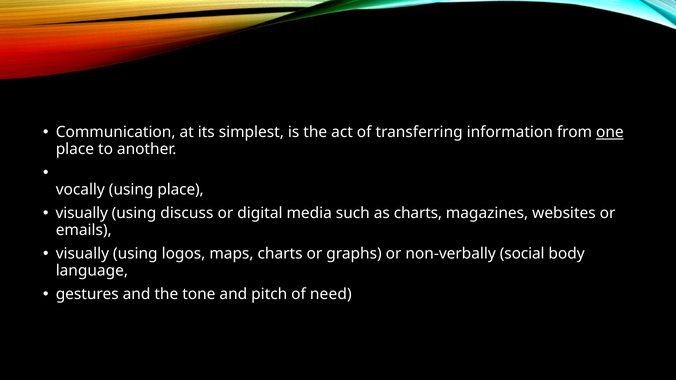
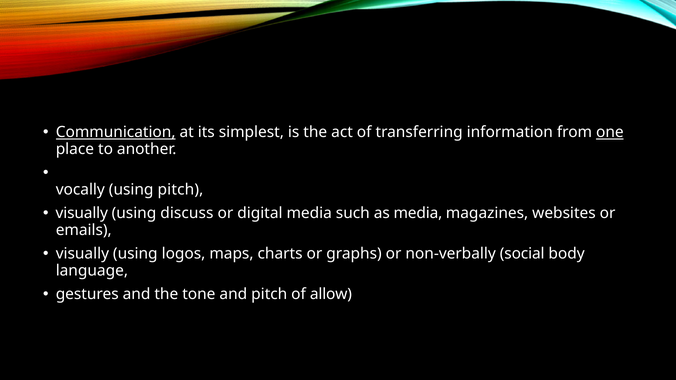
Communication underline: none -> present (116, 132)
using place: place -> pitch (180, 190)
as charts: charts -> media (418, 213)
need: need -> allow (331, 294)
